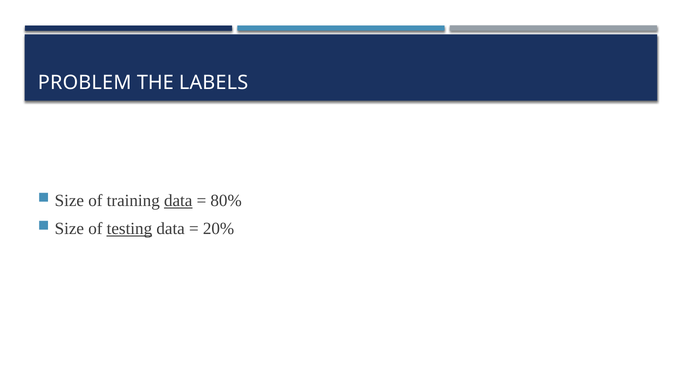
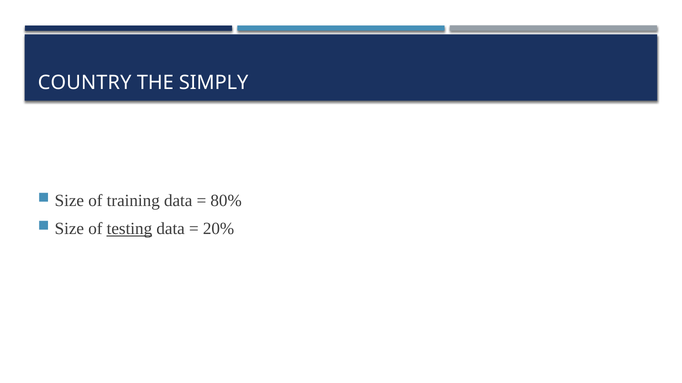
PROBLEM: PROBLEM -> COUNTRY (85, 83)
LABELS: LABELS -> SIMPLY (214, 83)
data underline: present -> none (178, 201)
